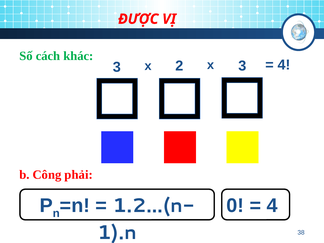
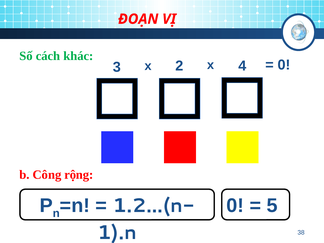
ĐƯỢC: ĐƯỢC -> ĐOẠN (138, 19)
4: 4 -> 0 (284, 65)
2 3: 3 -> 4 (242, 66)
phải: phải -> rộng (79, 175)
4: 4 -> 5 (272, 206)
